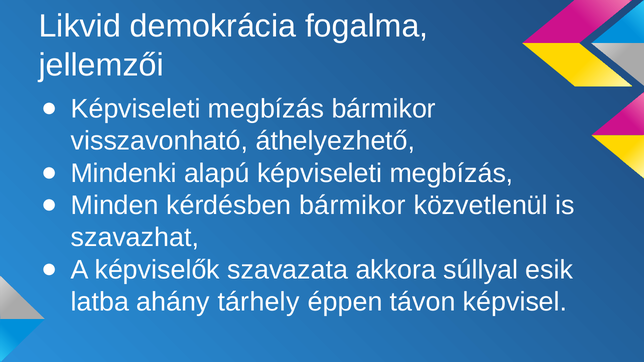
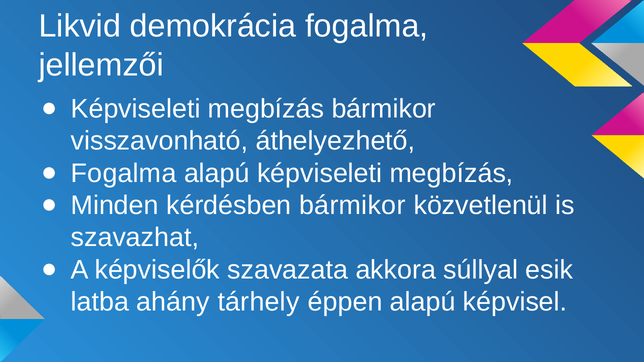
Mindenki: Mindenki -> Fogalma (124, 173)
éppen távon: távon -> alapú (423, 302)
